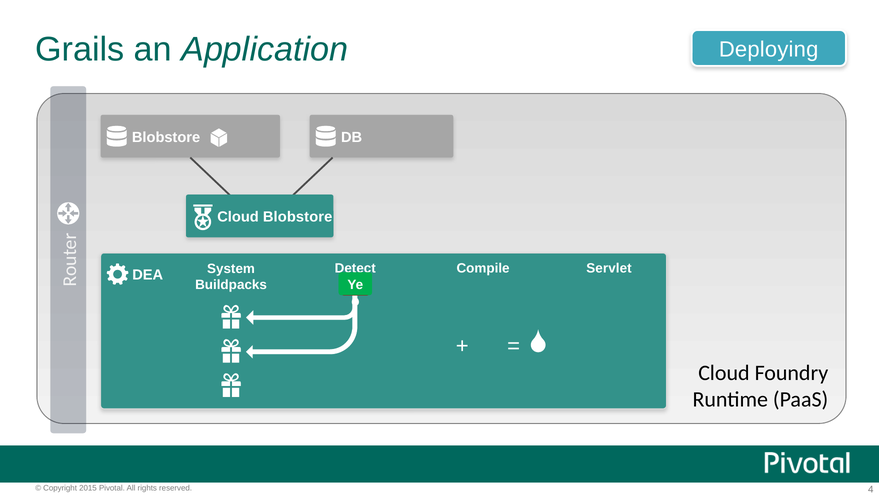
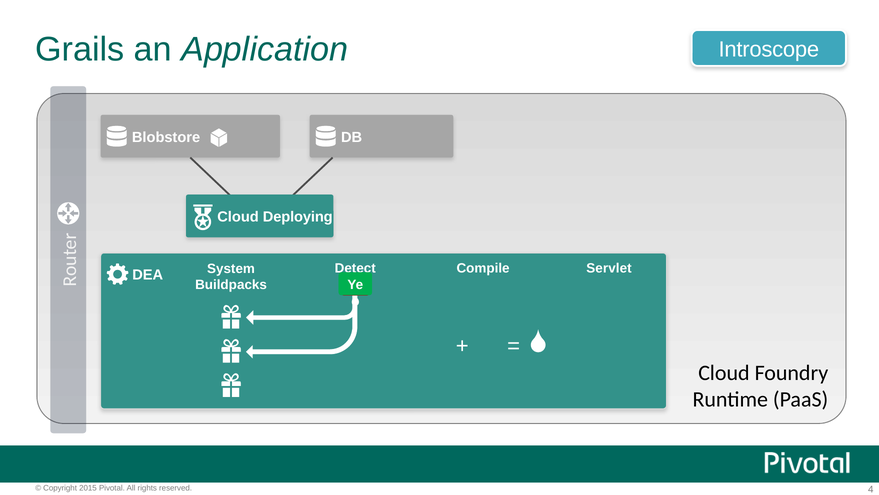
Deploying: Deploying -> Introscope (769, 49)
Cloud Blobstore: Blobstore -> Deploying (298, 217)
